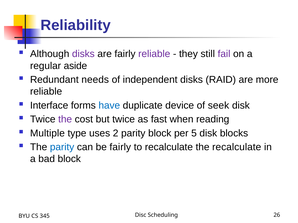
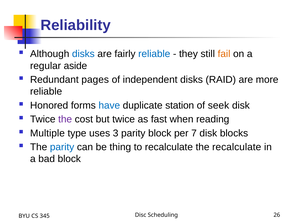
disks colour: purple -> blue (83, 54)
reliable colour: purple -> blue (154, 54)
fail colour: purple -> orange (224, 54)
needs: needs -> pages (95, 80)
Interface: Interface -> Honored (49, 106)
device: device -> station (180, 106)
2: 2 -> 3 (116, 133)
5: 5 -> 7 (194, 133)
be fairly: fairly -> thing (120, 147)
